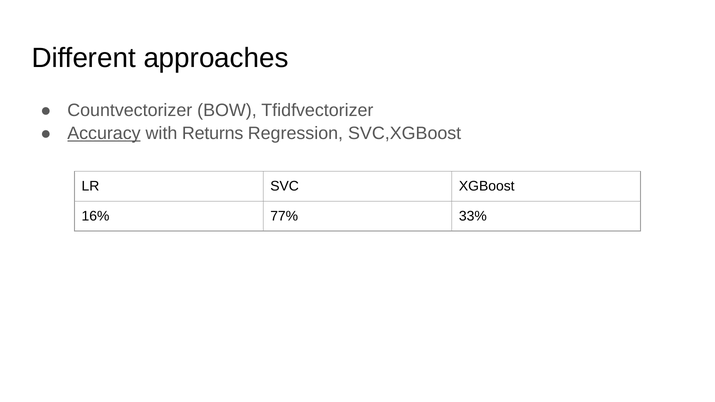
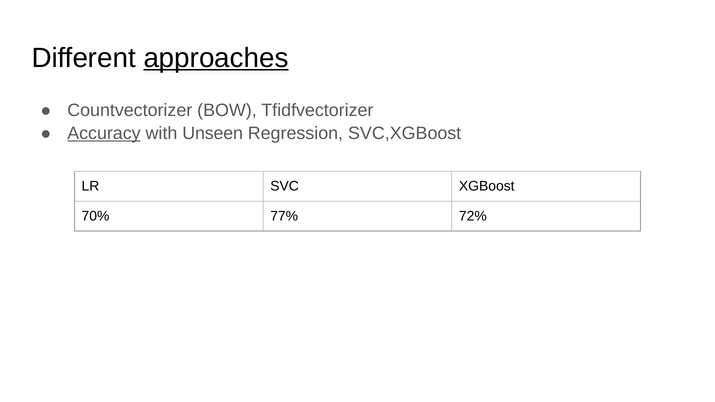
approaches underline: none -> present (216, 58)
Returns: Returns -> Unseen (213, 134)
16%: 16% -> 70% (96, 216)
33%: 33% -> 72% (473, 216)
